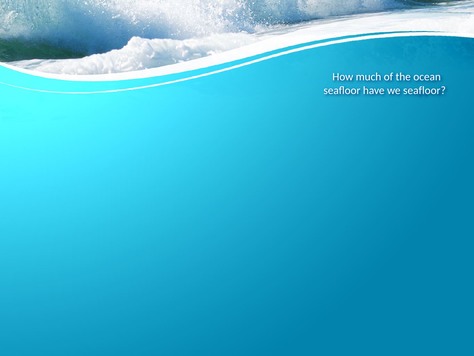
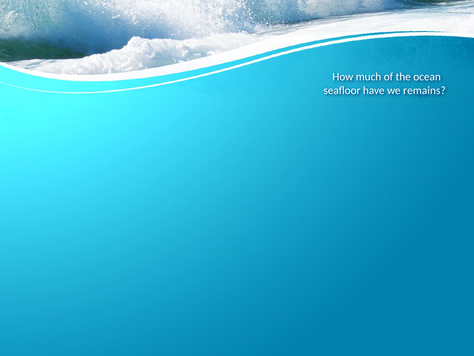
we seafloor: seafloor -> remains (424, 90)
